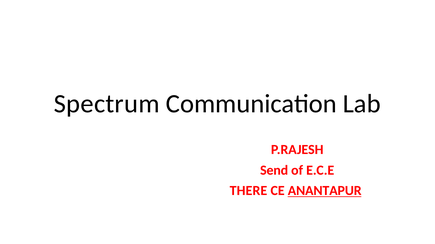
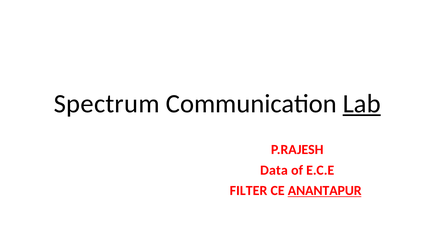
Lab underline: none -> present (362, 104)
Send: Send -> Data (274, 171)
THERE: THERE -> FILTER (249, 191)
